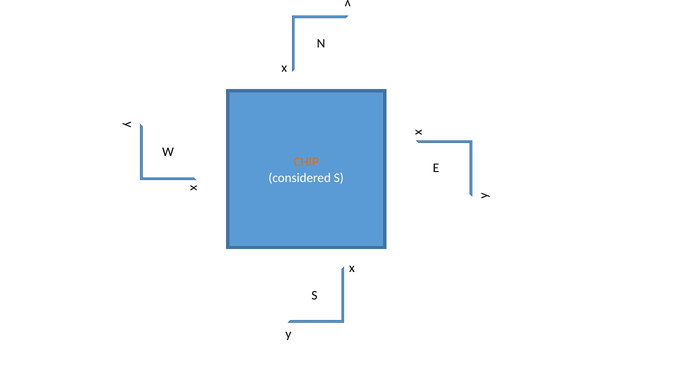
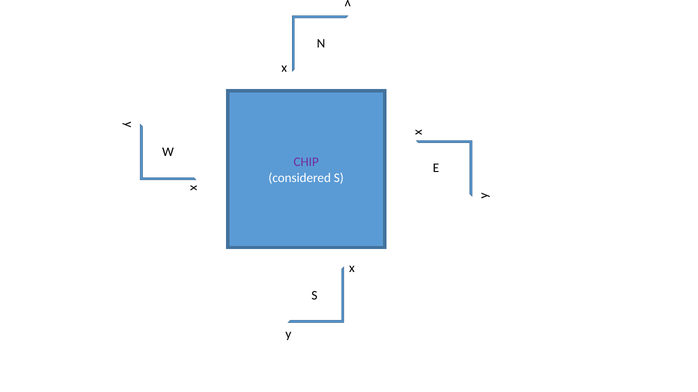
CHIP colour: orange -> purple (306, 162)
